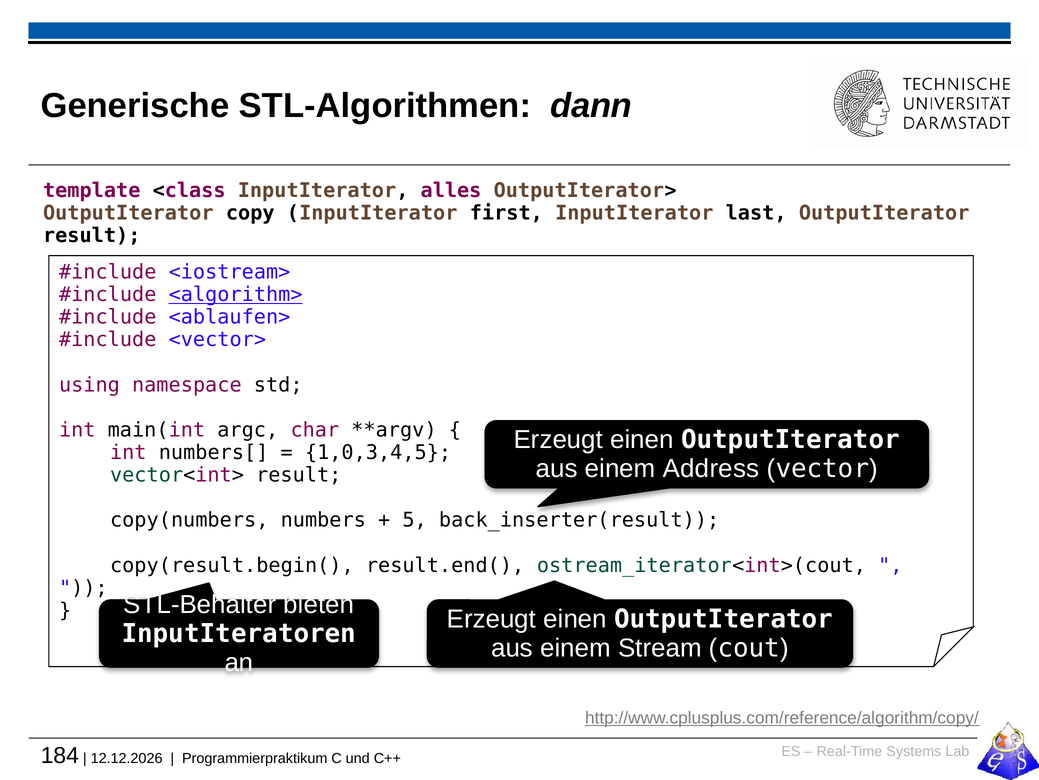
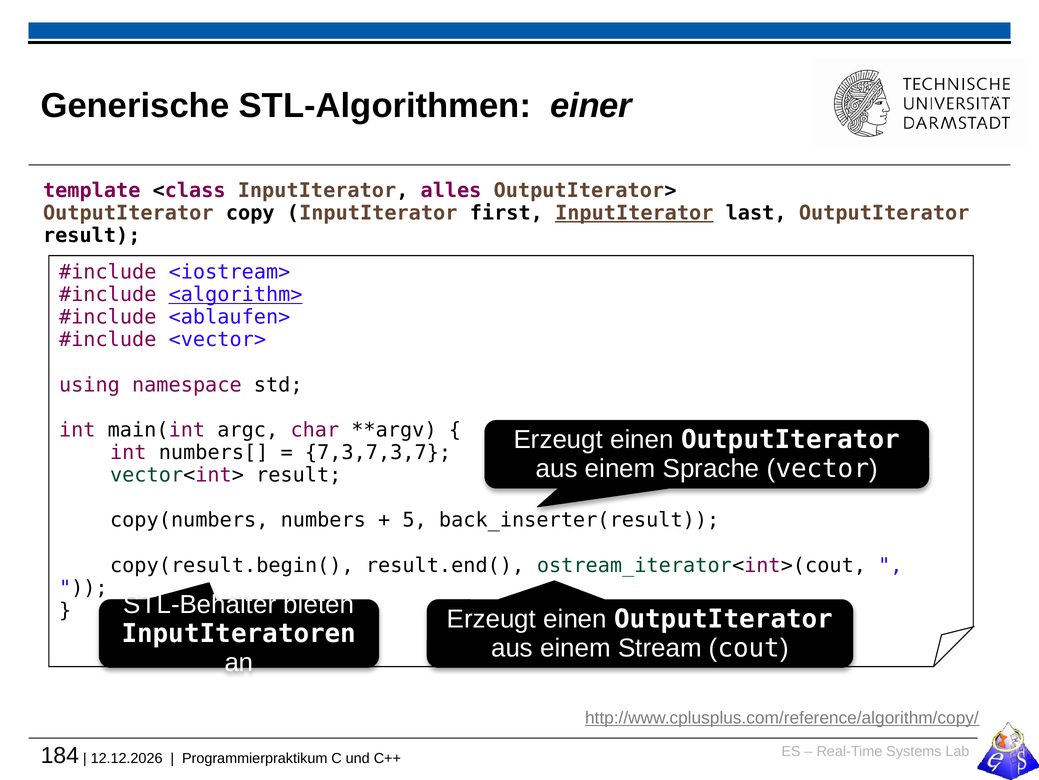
dann: dann -> einer (591, 106)
InputIterator underline: none -> present (634, 213)
1,0,3,4,5: 1,0,3,4,5 -> 7,3,7,3,7 (378, 452)
Address: Address -> Sprache (711, 468)
